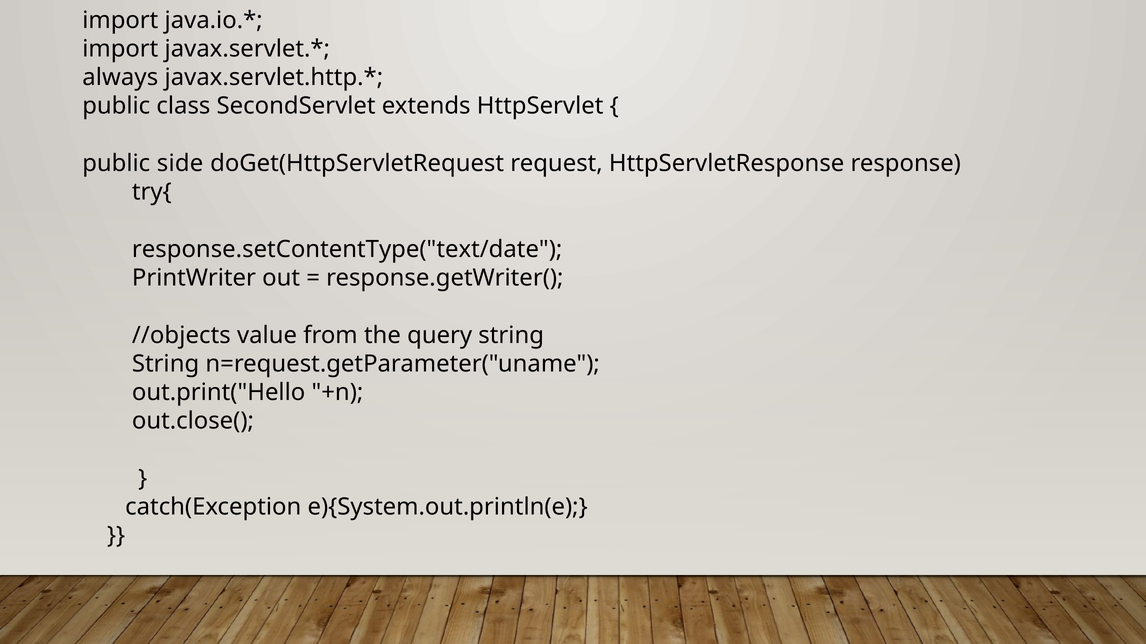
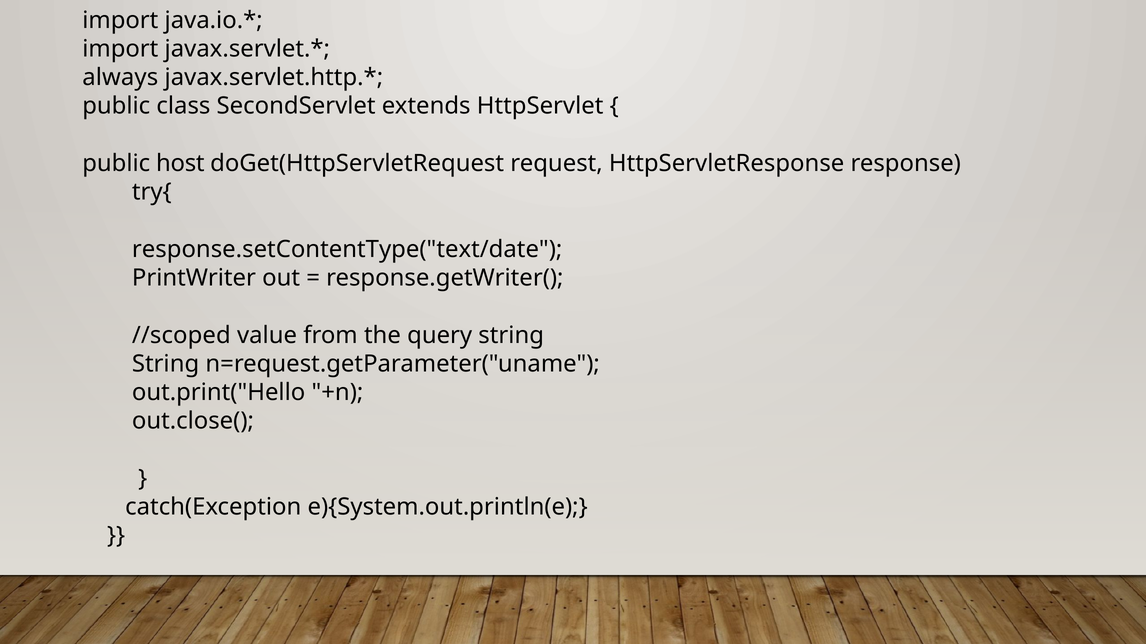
side: side -> host (180, 164)
//objects: //objects -> //scoped (181, 336)
